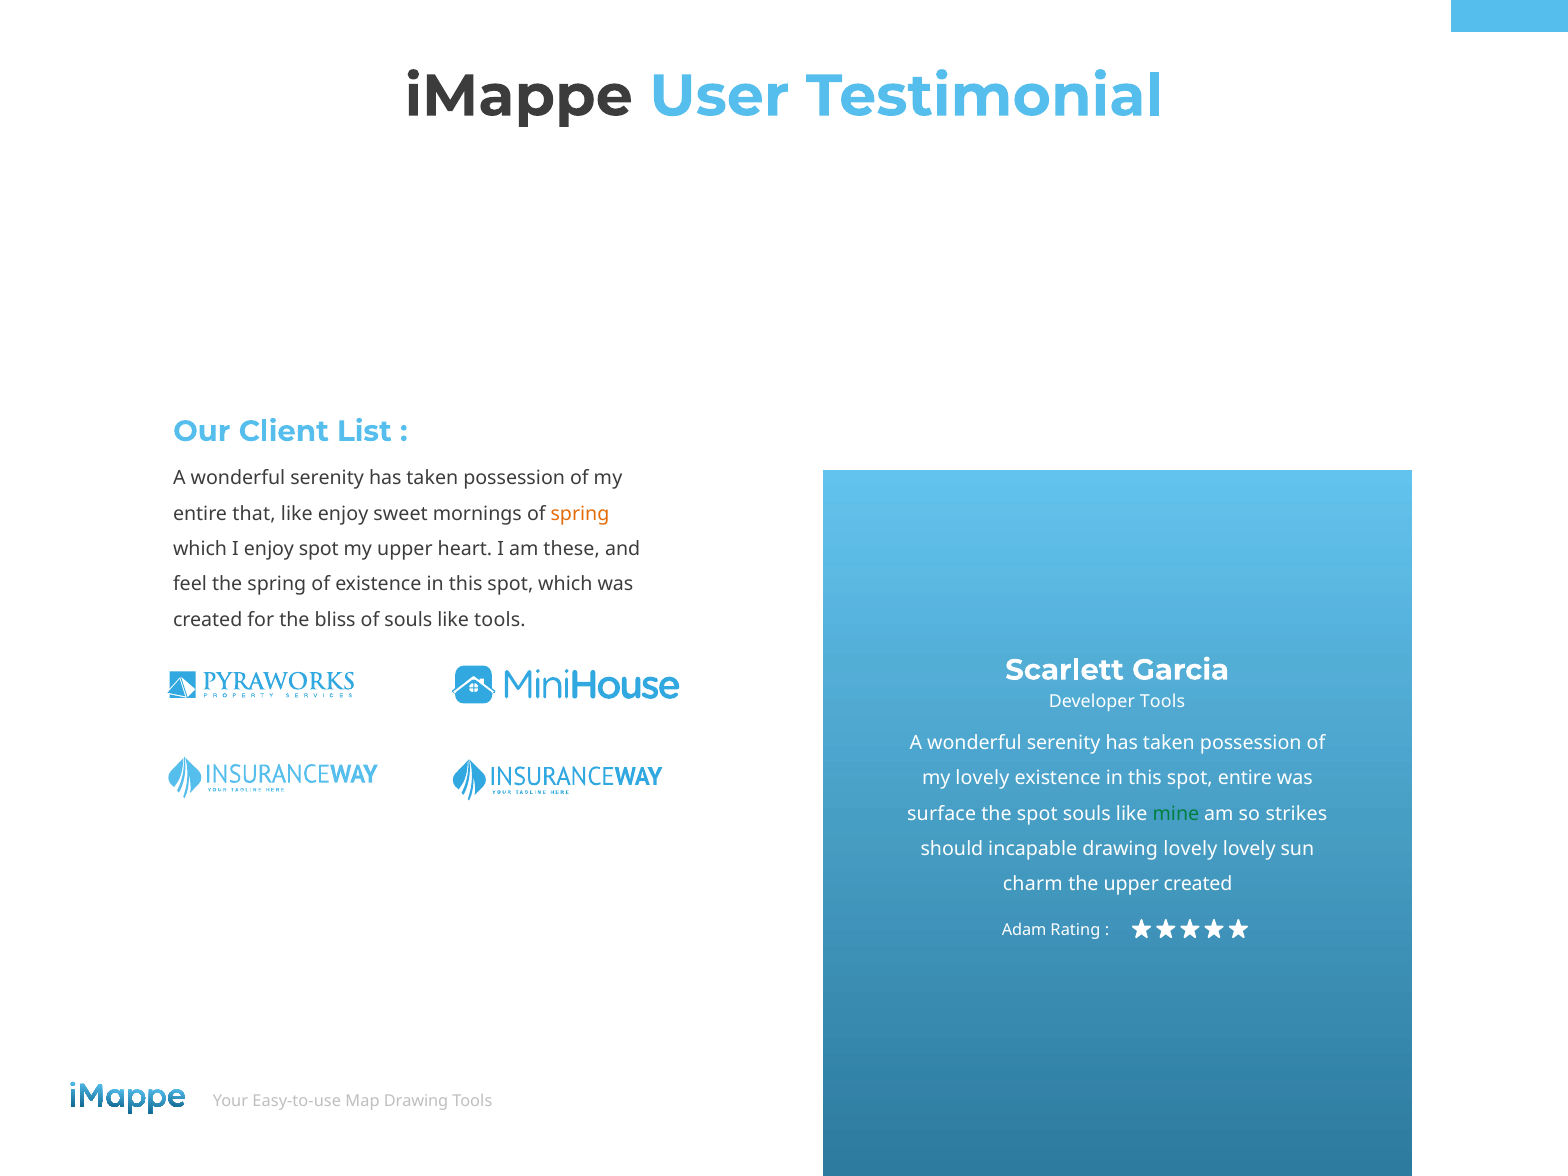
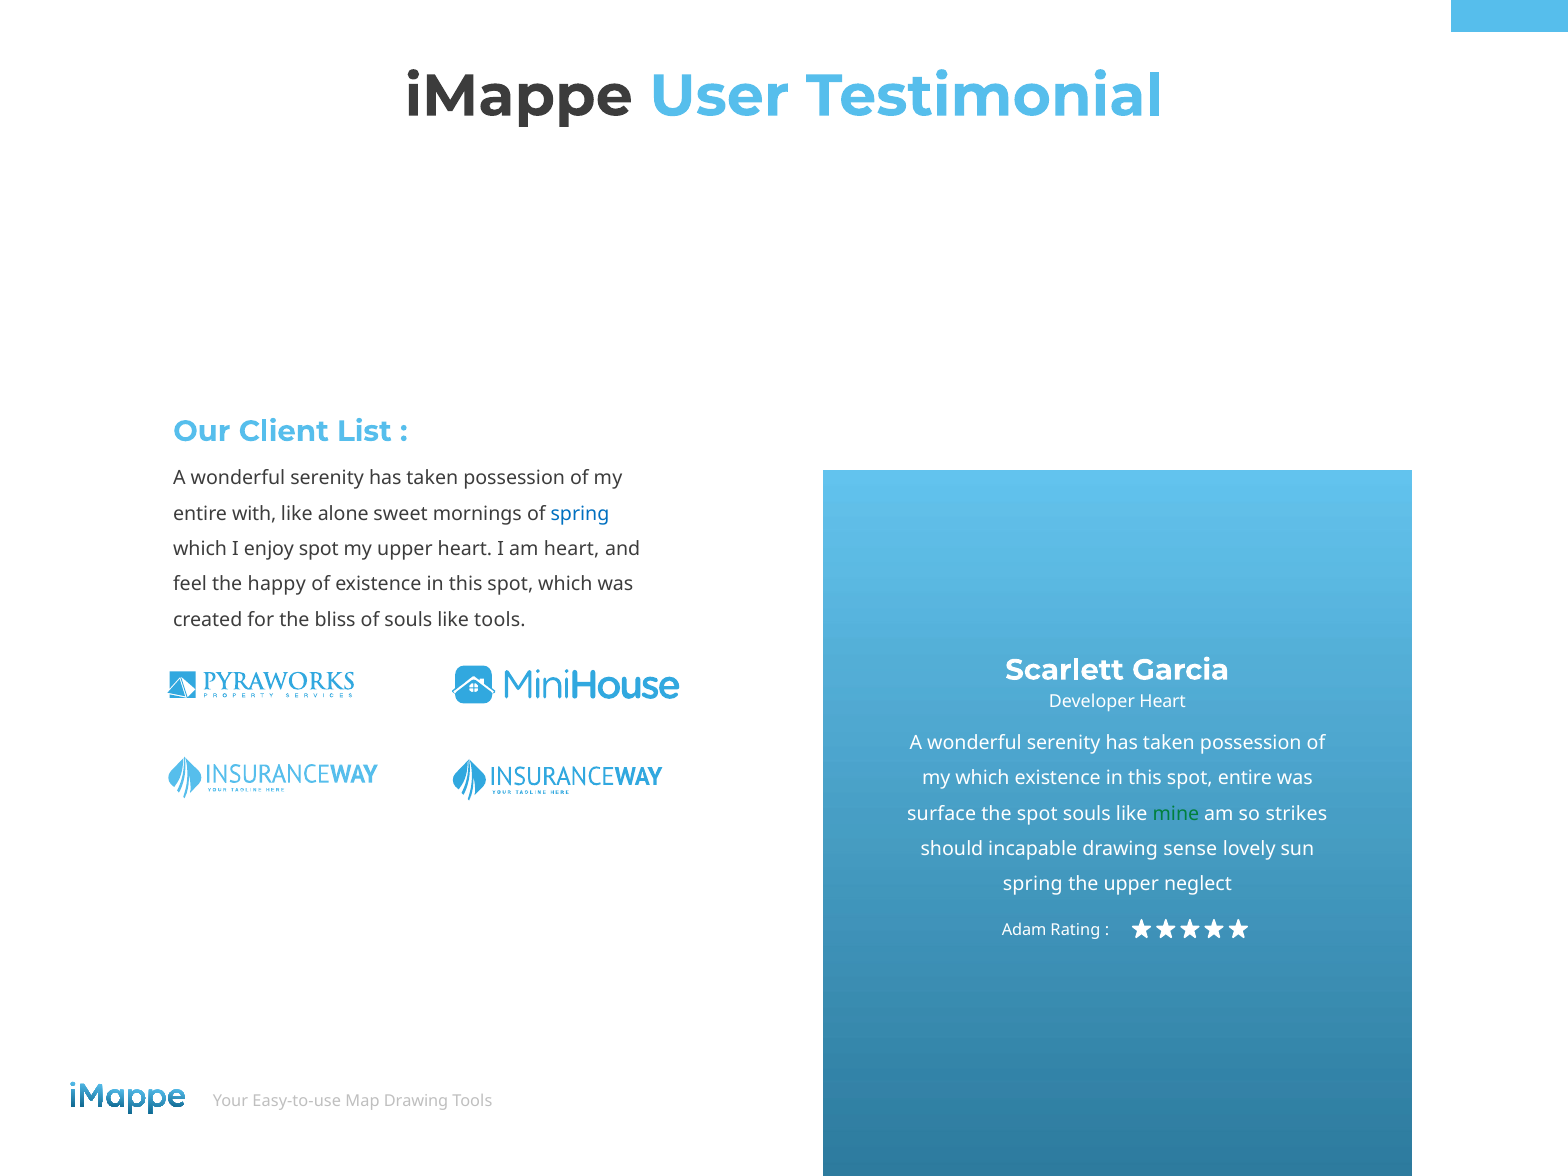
that: that -> with (254, 514)
like enjoy: enjoy -> alone (343, 514)
spring colour: orange -> blue (580, 514)
am these: these -> heart (572, 549)
the spring: spring -> happy (277, 584)
Developer Tools: Tools -> Heart (1163, 702)
my lovely: lovely -> which (982, 778)
drawing lovely: lovely -> sense (1190, 849)
charm: charm -> spring (1033, 885)
upper created: created -> neglect (1198, 885)
